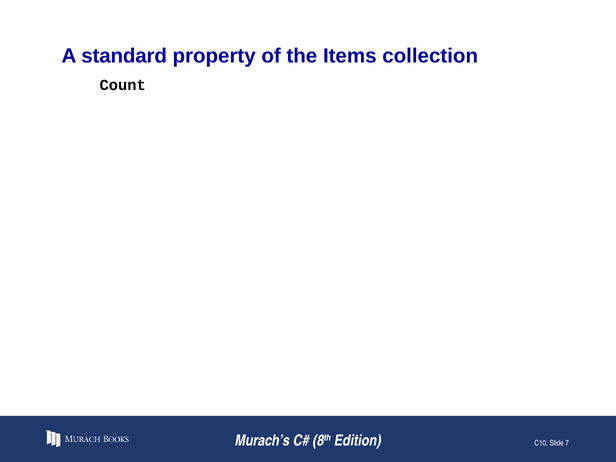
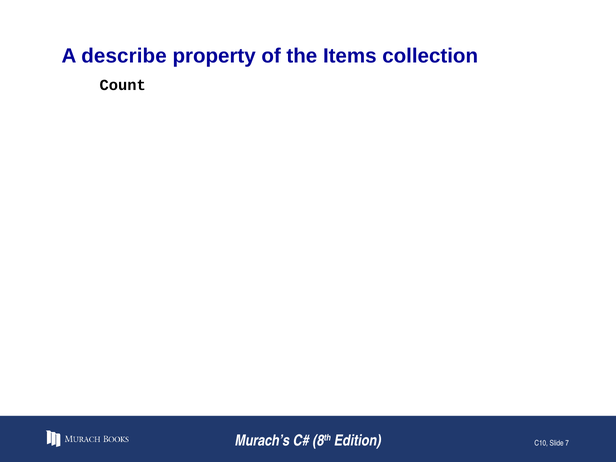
standard: standard -> describe (124, 56)
